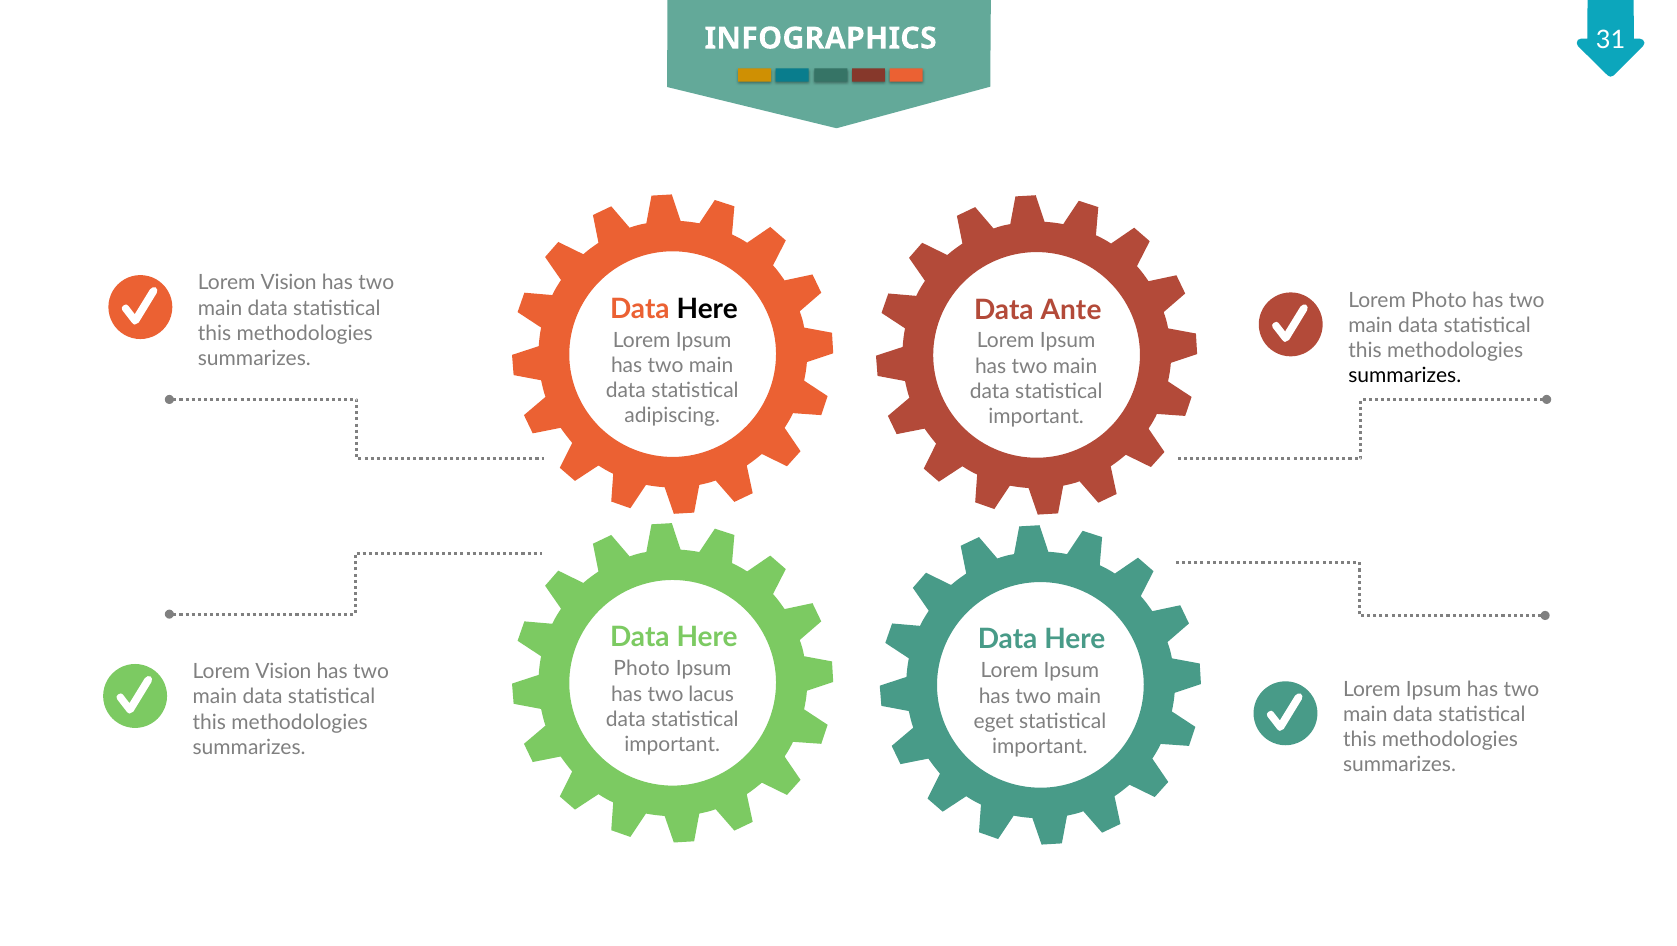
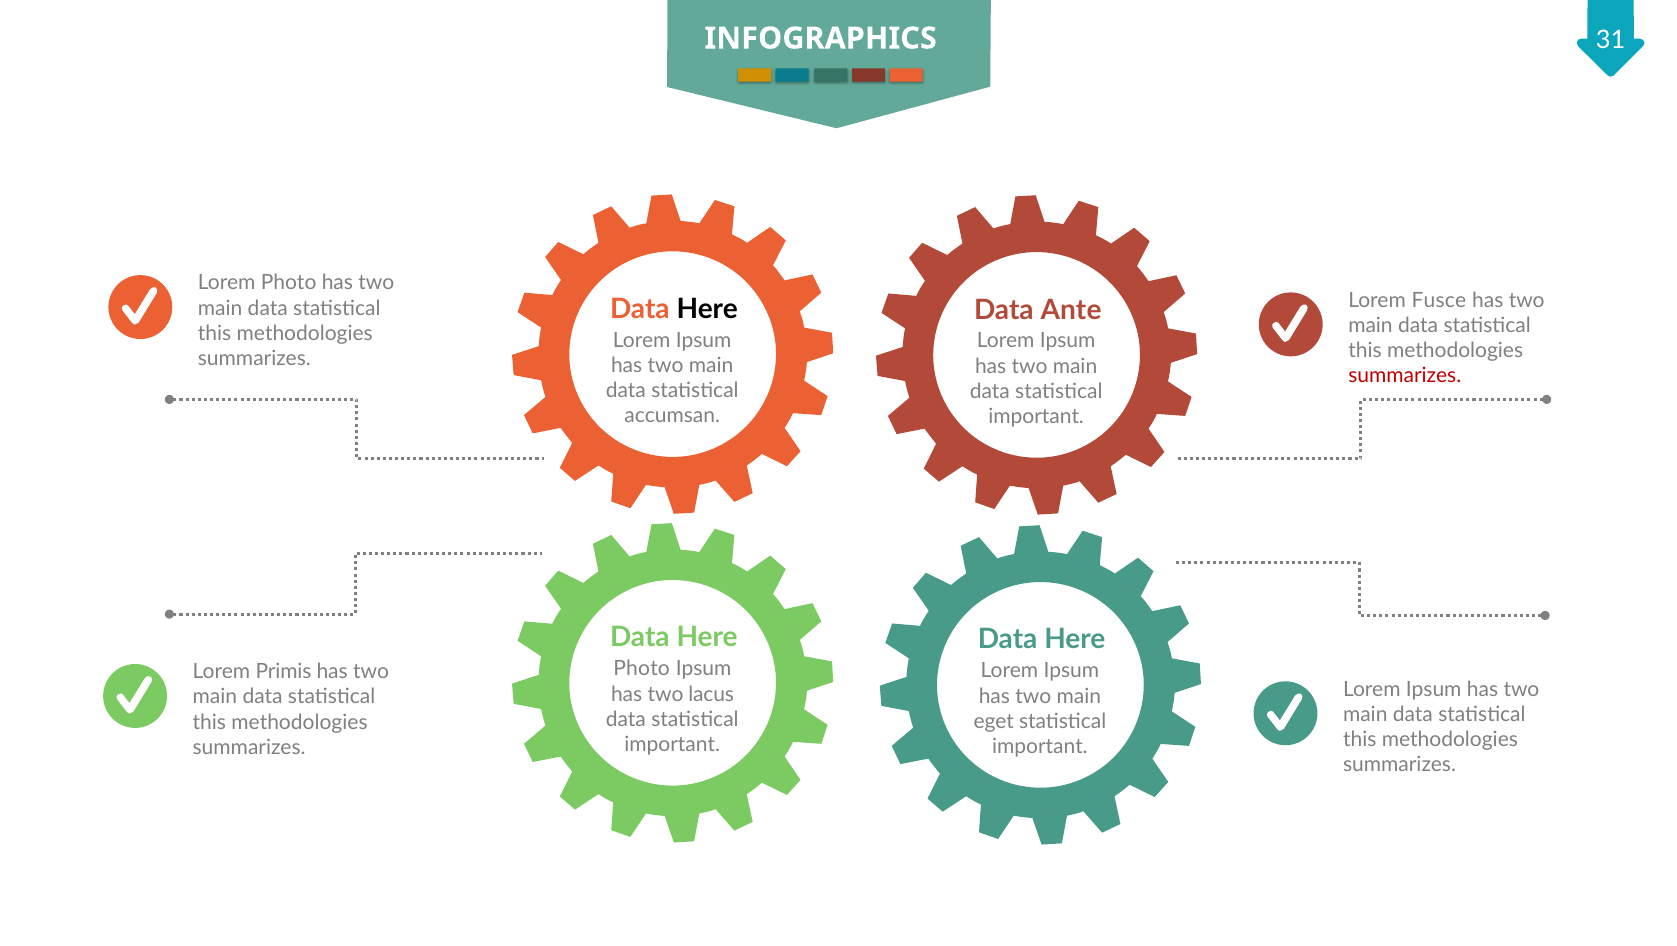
Vision: Vision -> Photo (289, 283)
Lorem Photo: Photo -> Fusce (1439, 300)
summarizes colour: black -> red (1405, 376)
adipiscing: adipiscing -> accumsan (672, 416)
Vision: Vision -> Primis (283, 672)
